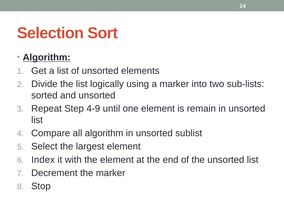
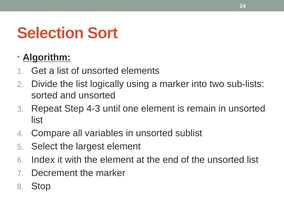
4-9: 4-9 -> 4-3 (93, 109)
all algorithm: algorithm -> variables (104, 133)
